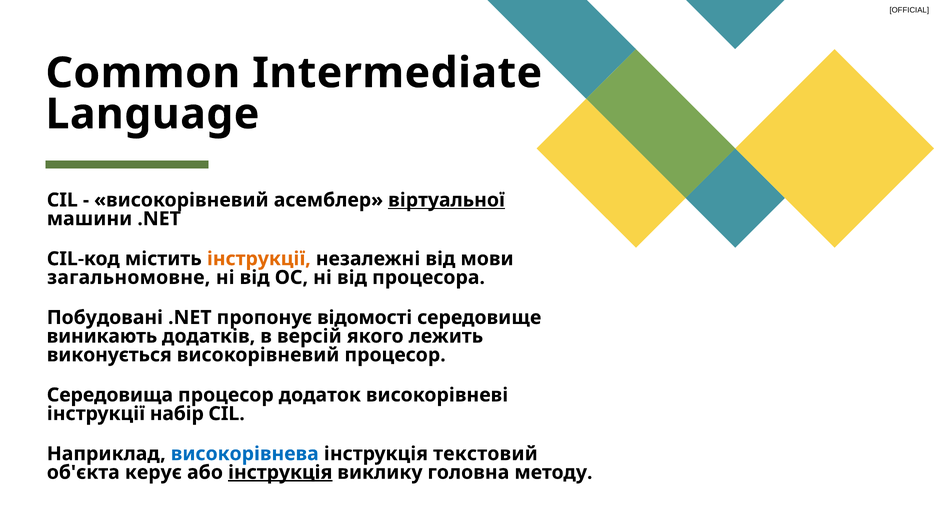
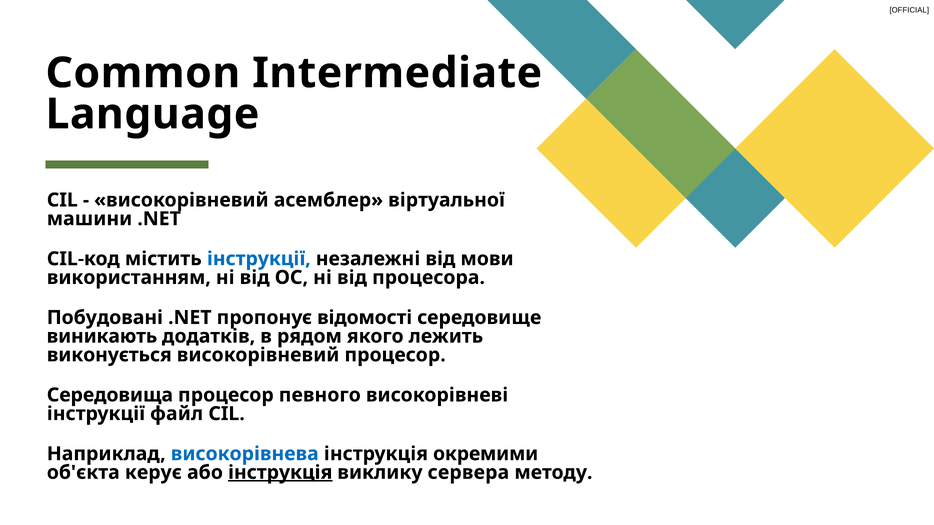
віртуальної underline: present -> none (446, 200)
інструкції colour: orange -> blue (259, 259)
загальномовне: загальномовне -> використанням (129, 278)
версій: версій -> рядом (309, 336)
додаток: додаток -> певного (320, 395)
набір: набір -> файл (177, 414)
текстовий: текстовий -> окремими (486, 454)
головна: головна -> сервера (468, 473)
